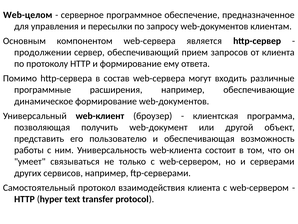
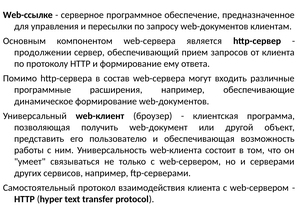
Web-целом: Web-целом -> Web-ссылке (28, 15)
